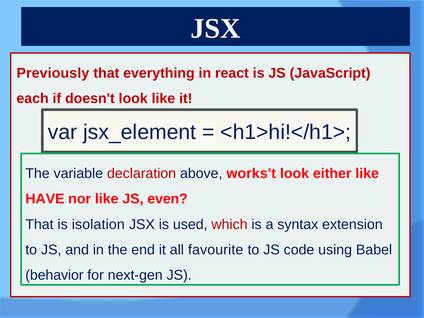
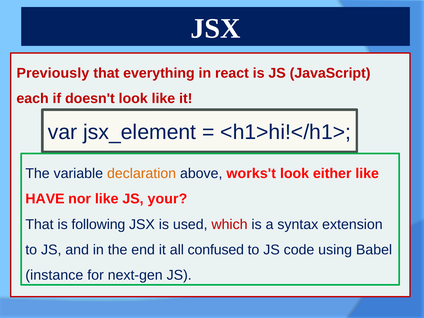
declaration colour: red -> orange (142, 174)
even: even -> your (167, 199)
isolation: isolation -> following (98, 224)
favourite: favourite -> confused (216, 250)
behavior: behavior -> instance (54, 275)
